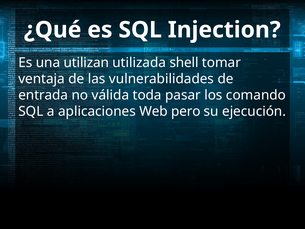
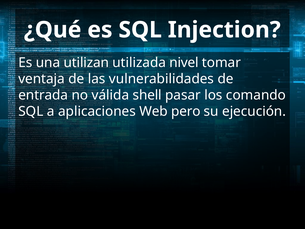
shell: shell -> nivel (184, 63)
toda: toda -> shell (147, 95)
